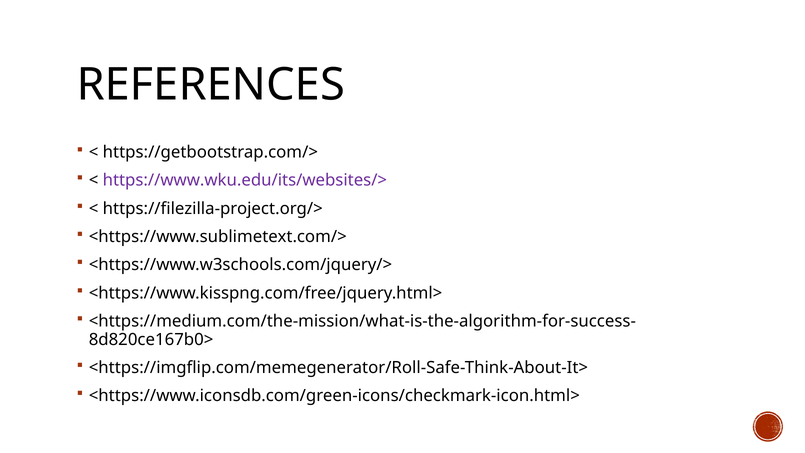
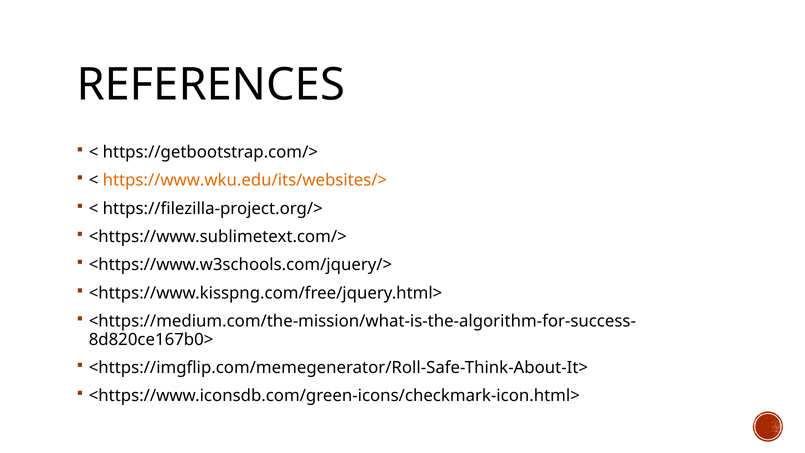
https://www.wku.edu/its/websites/> colour: purple -> orange (245, 180)
